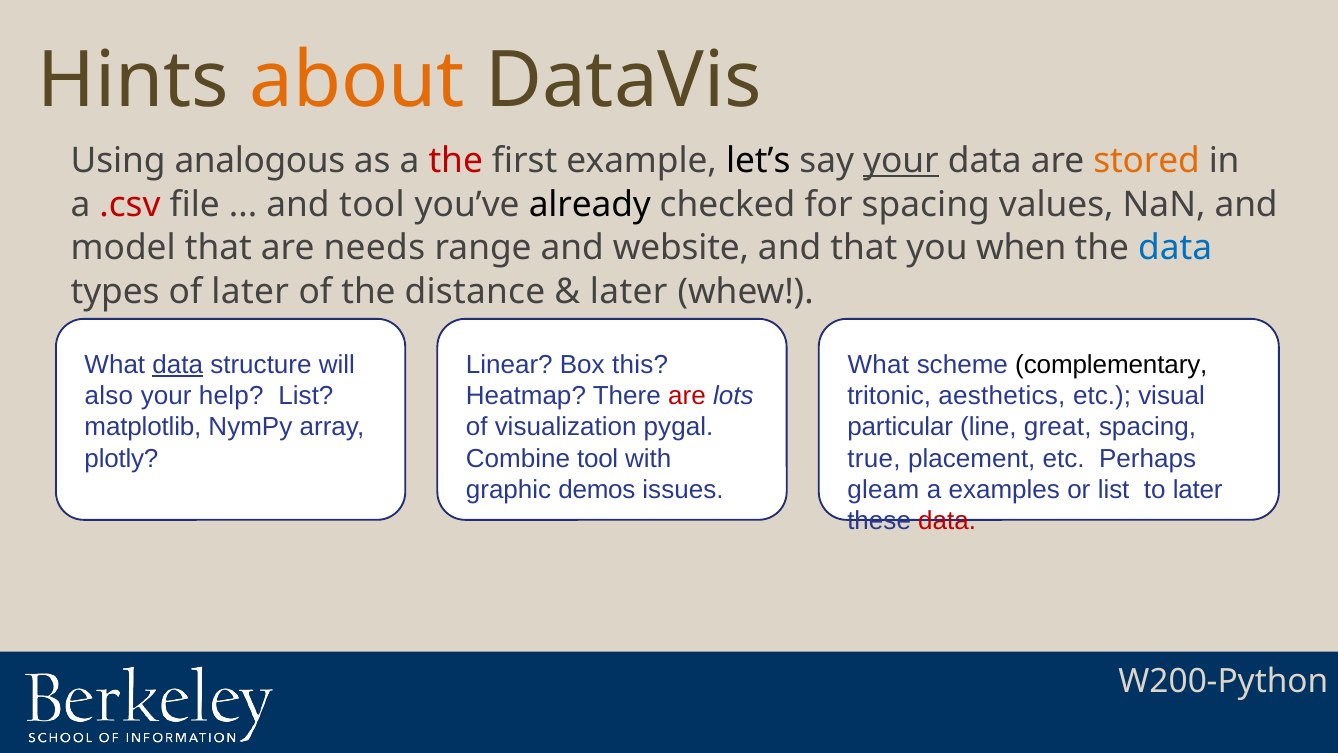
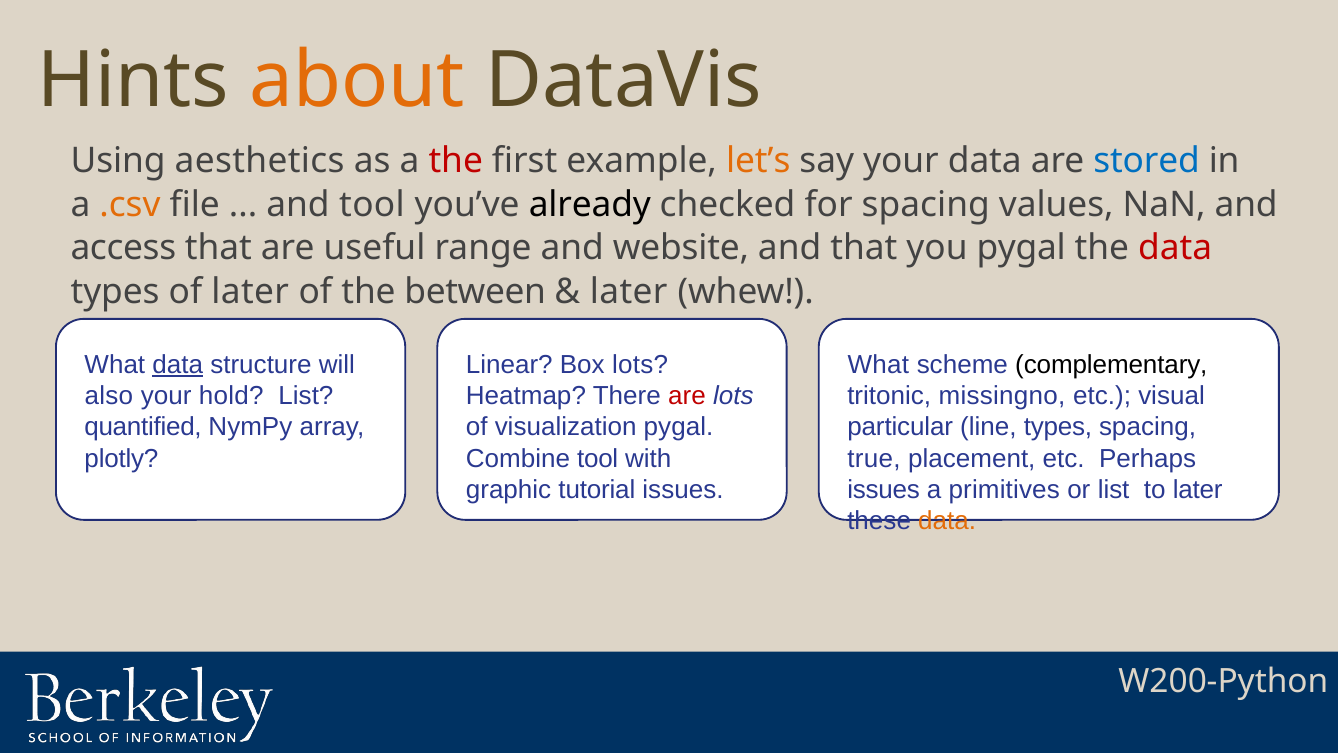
analogous: analogous -> aesthetics (260, 161)
let’s colour: black -> orange (758, 161)
your underline: present -> none (901, 161)
stored colour: orange -> blue (1147, 161)
.csv colour: red -> orange (130, 204)
model: model -> access (123, 248)
needs: needs -> useful (374, 248)
you when: when -> pygal (1021, 248)
data colour: blue -> red (1175, 248)
distance: distance -> between (475, 292)
Box this: this -> lots (640, 365)
help: help -> hold (231, 396)
aesthetics: aesthetics -> missingno (1002, 396)
matplotlib: matplotlib -> quantified (143, 427)
line great: great -> types (1058, 427)
demos: demos -> tutorial (597, 490)
gleam: gleam -> issues (884, 490)
examples: examples -> primitives (1004, 490)
data colour: red -> orange (947, 521)
